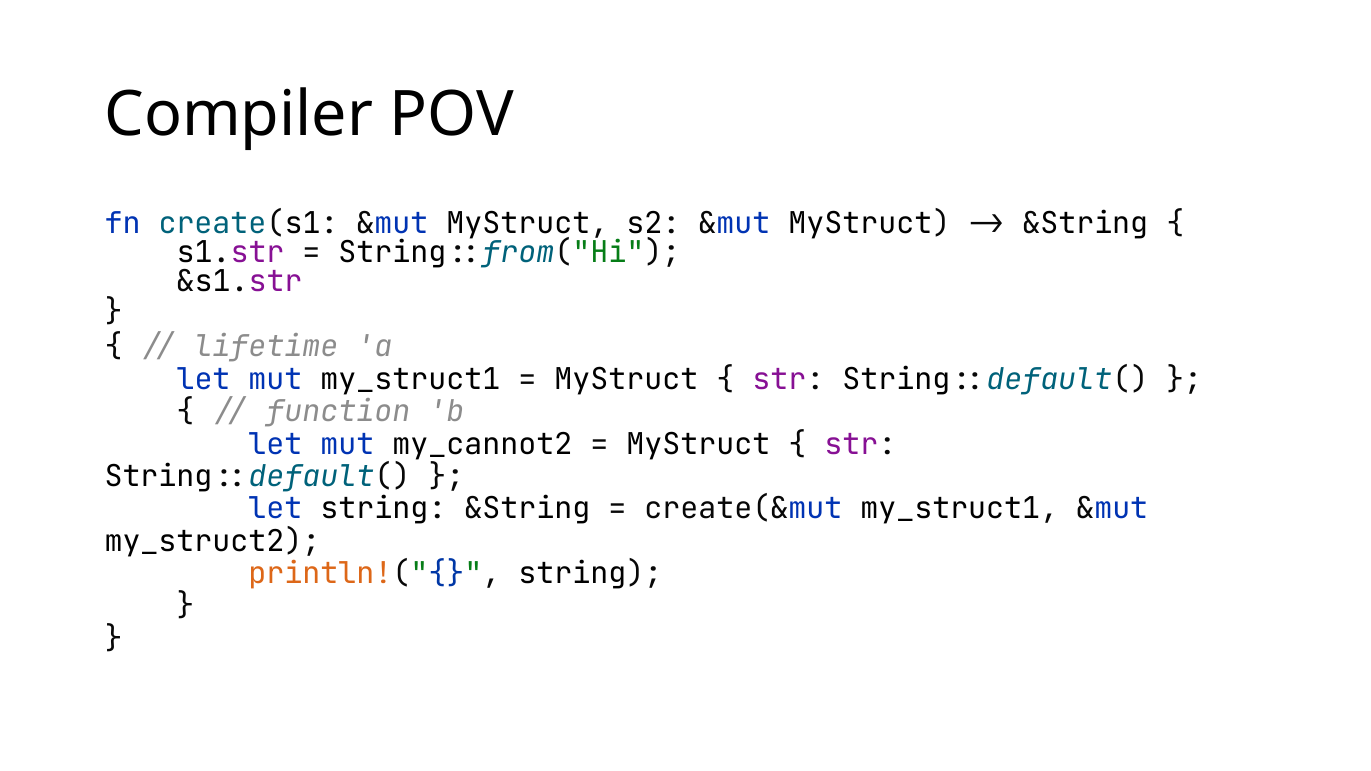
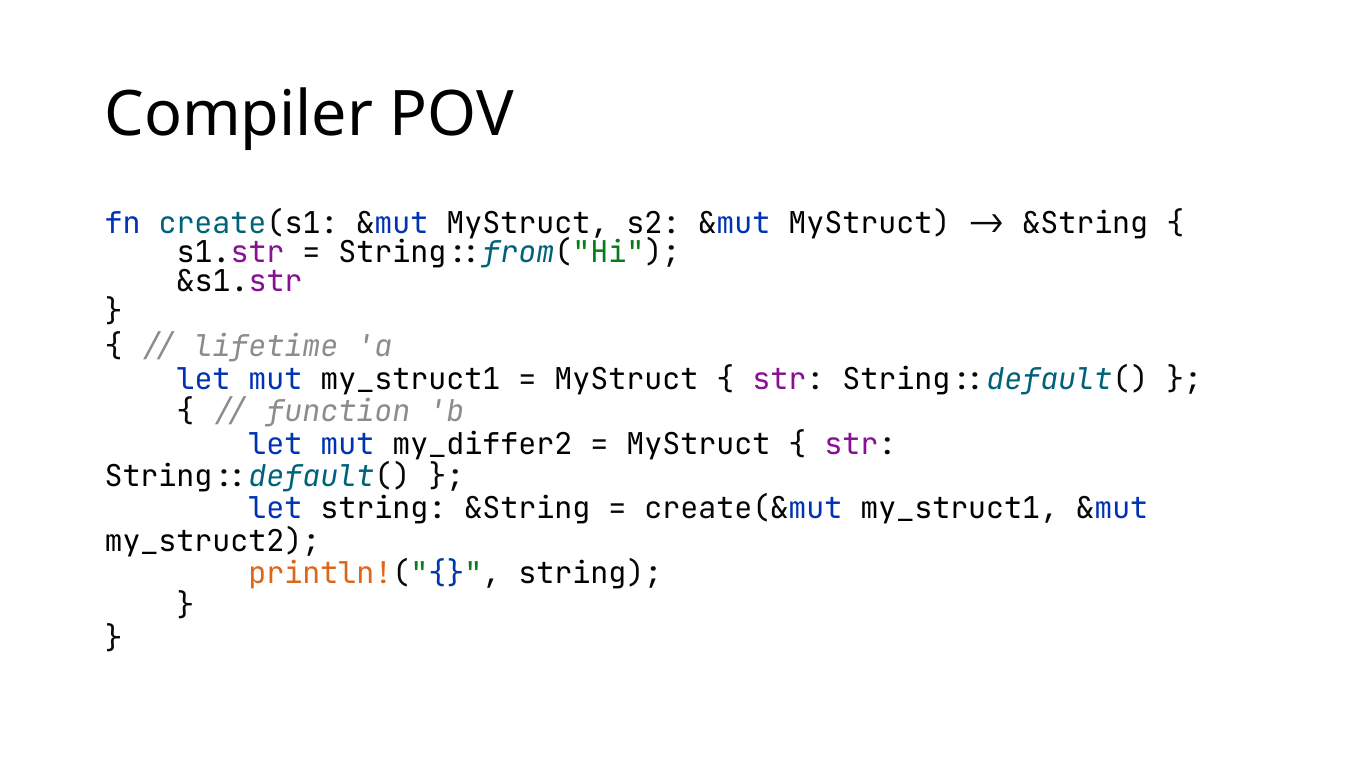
my_cannot2: my_cannot2 -> my_differ2 (482, 444)
